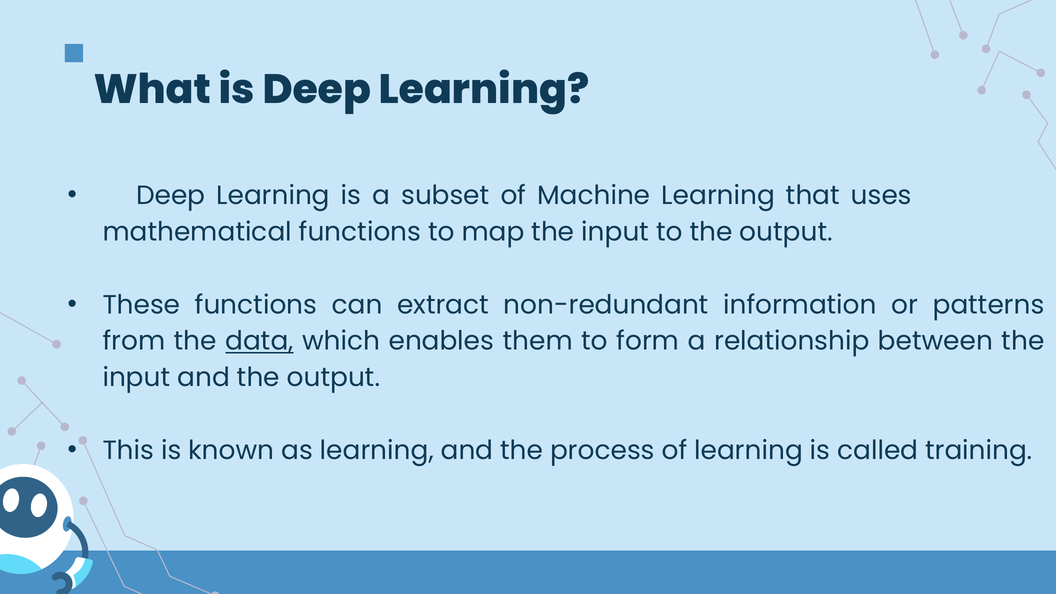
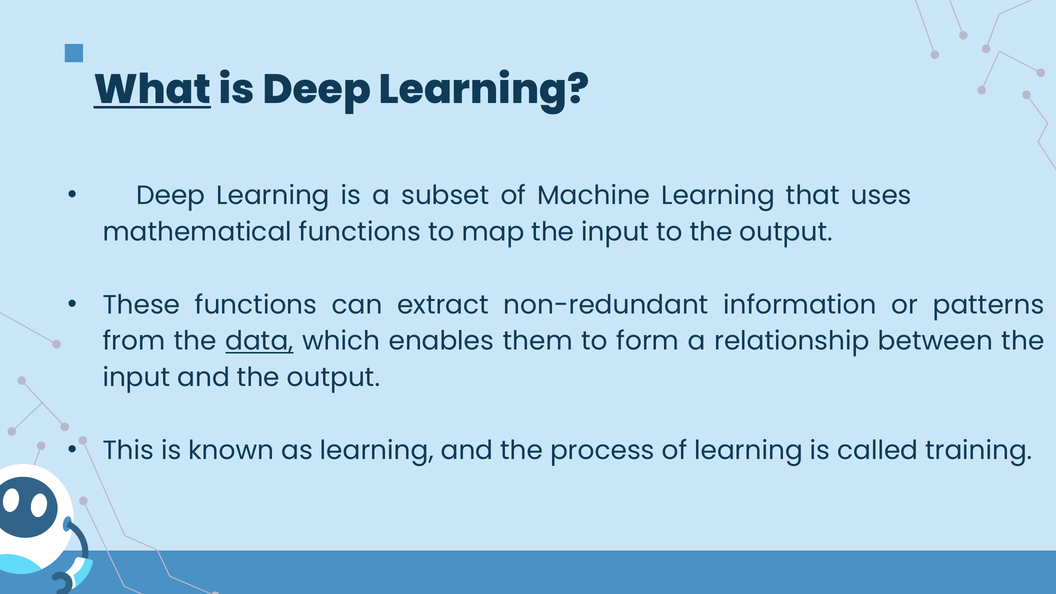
What underline: none -> present (152, 89)
